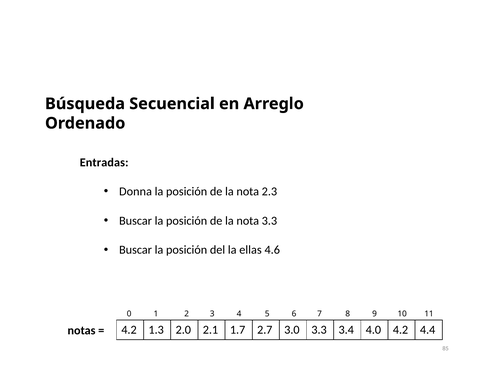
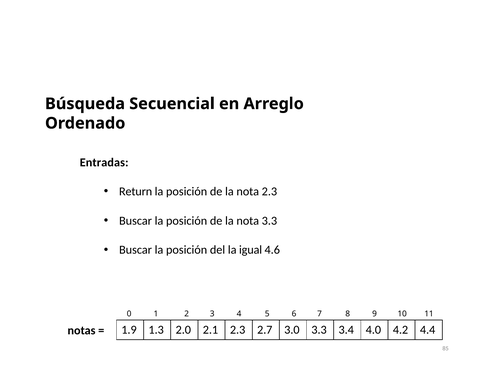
Donna: Donna -> Return (136, 192)
ellas: ellas -> igual (251, 250)
4.2: 4.2 -> 1.9 (129, 330)
2.1 1.7: 1.7 -> 2.3 (238, 330)
